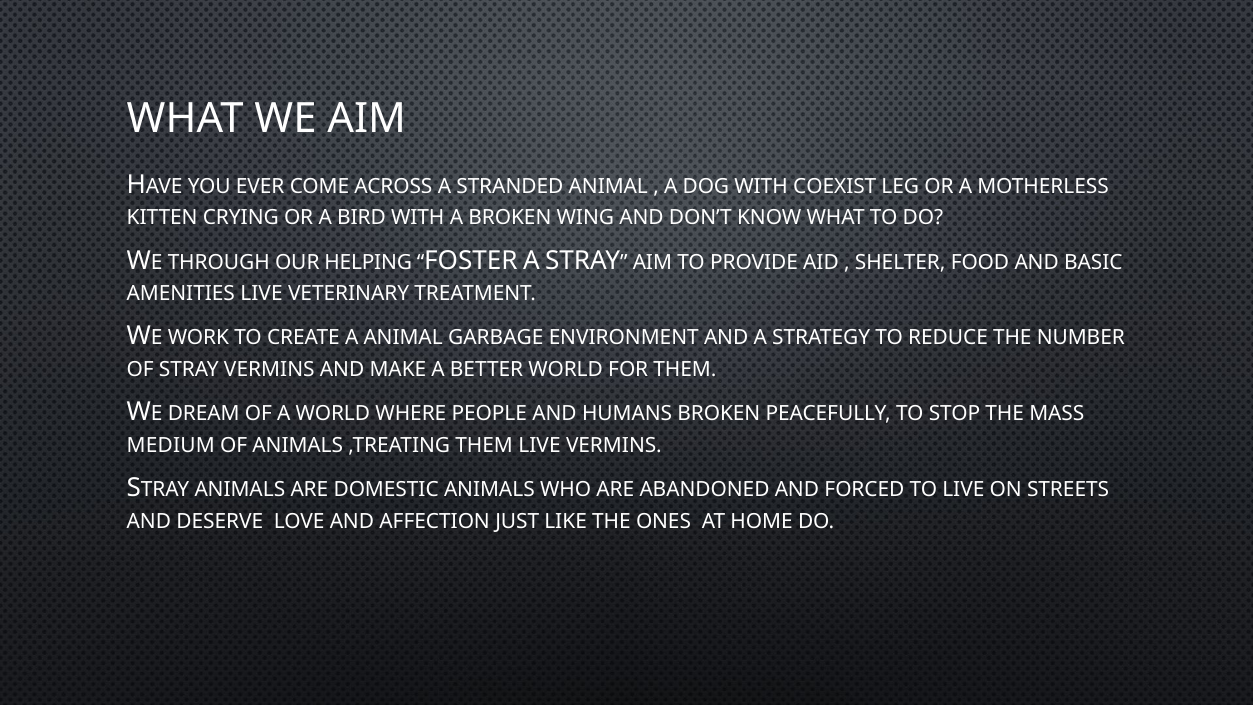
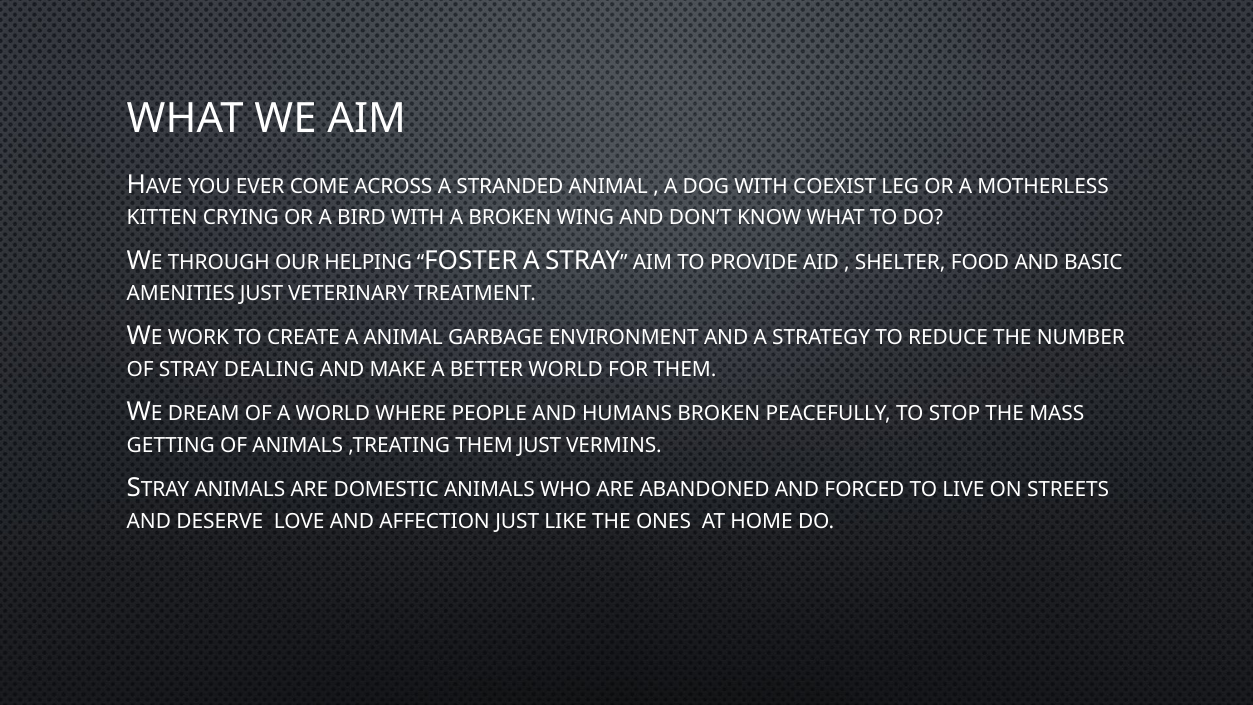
AMENITIES LIVE: LIVE -> JUST (262, 294)
STRAY VERMINS: VERMINS -> DEALING (269, 369)
MEDIUM: MEDIUM -> GETTING (171, 445)
THEM LIVE: LIVE -> JUST (540, 445)
